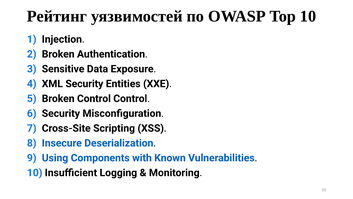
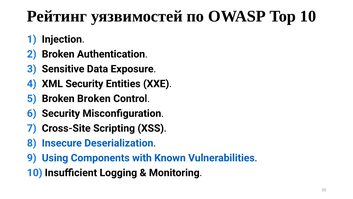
Broken Control: Control -> Broken (94, 98)
